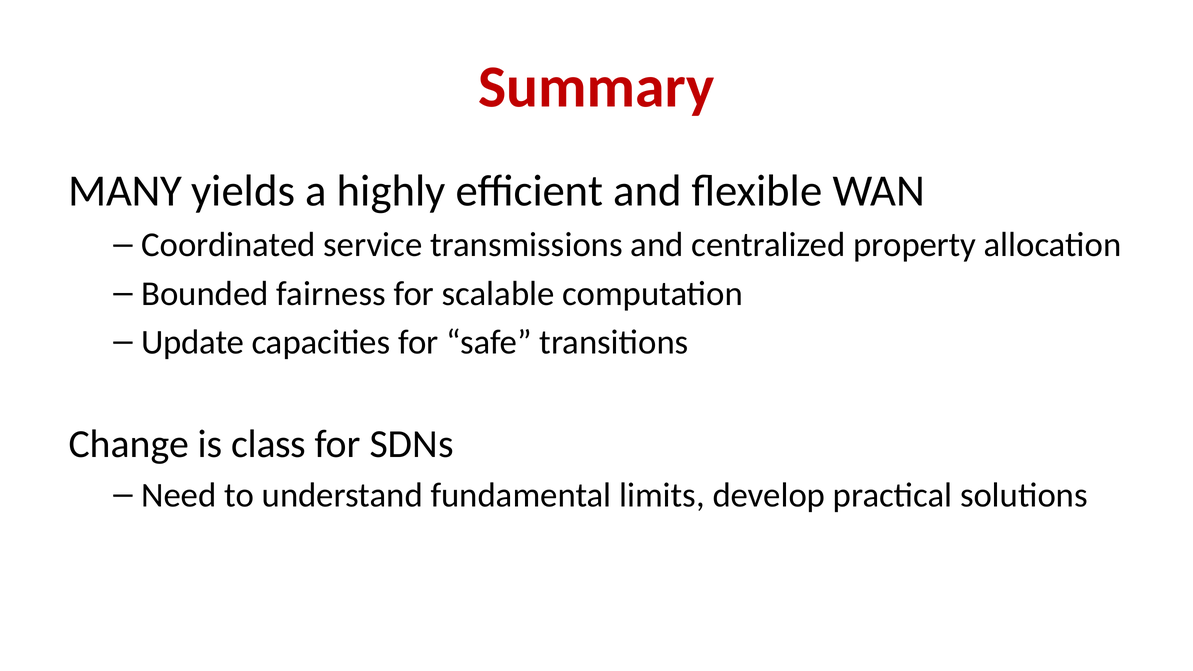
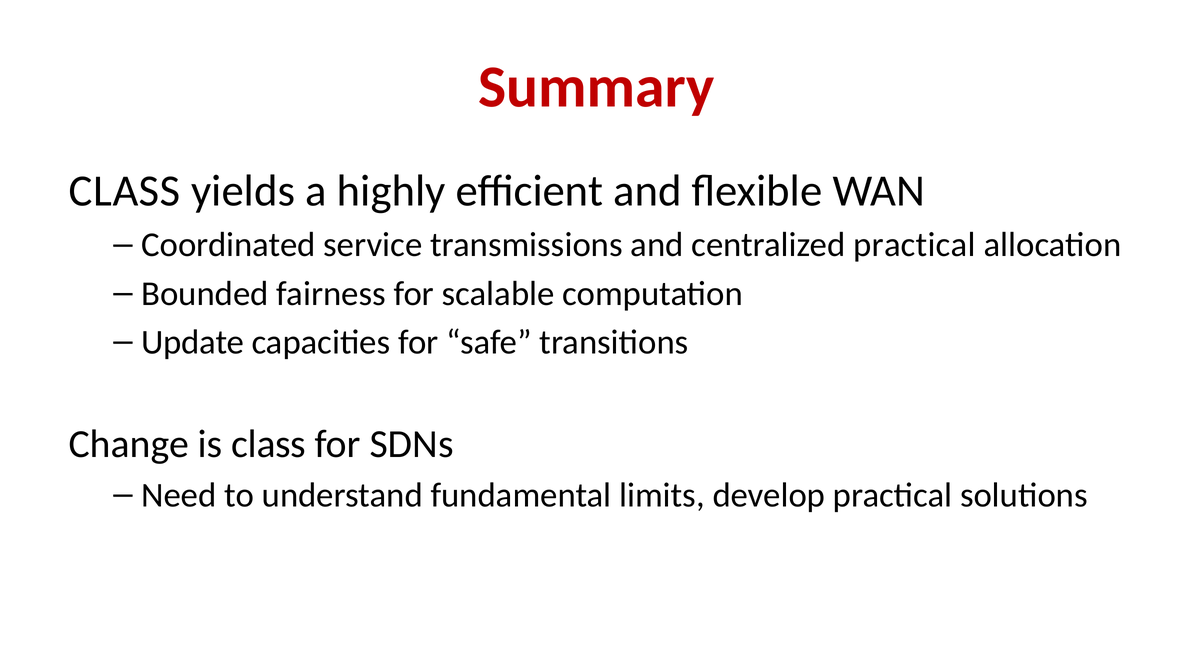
MANY: MANY -> CLASS (125, 191)
centralized property: property -> practical (914, 245)
